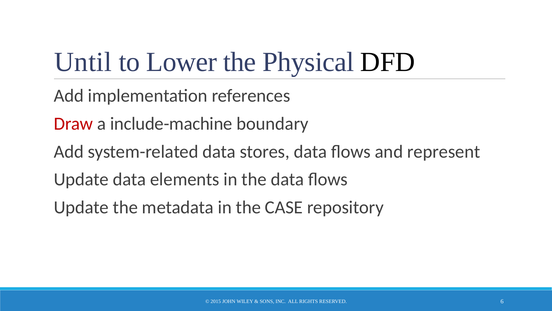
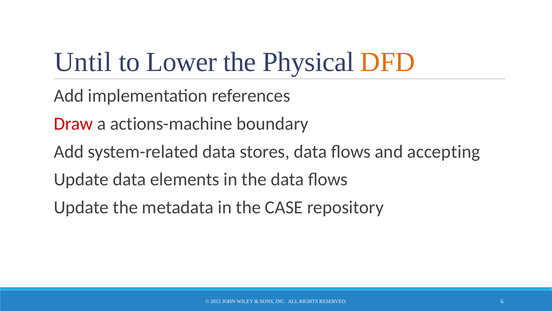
DFD colour: black -> orange (388, 62)
include-machine: include-machine -> actions-machine (171, 123)
represent: represent -> accepting (444, 151)
